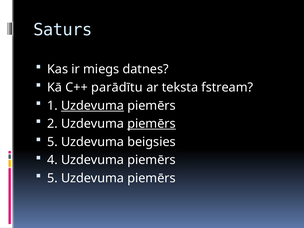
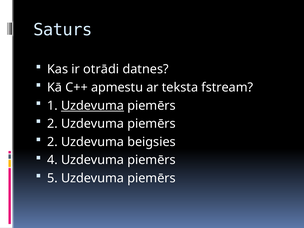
miegs: miegs -> otrādi (101, 69)
parādītu: parādītu -> apmestu (117, 87)
piemērs underline: present -> none (152, 124)
5: 5 -> 2 (52, 142)
